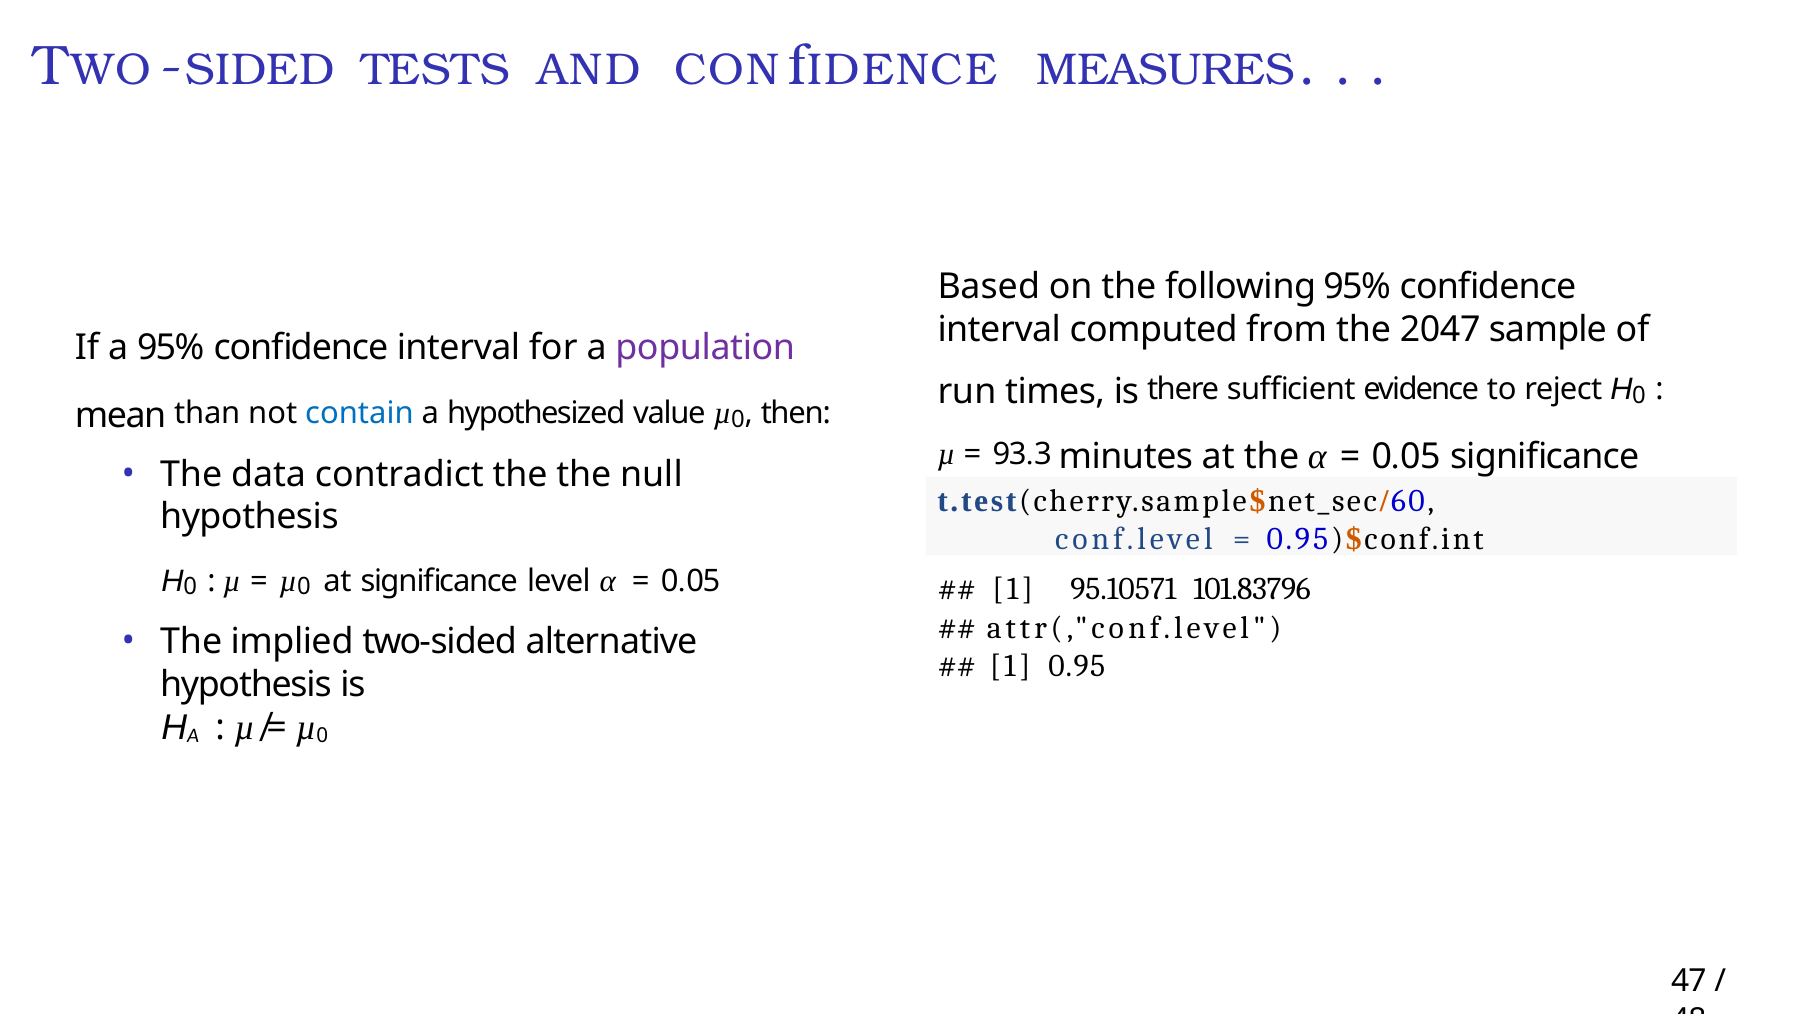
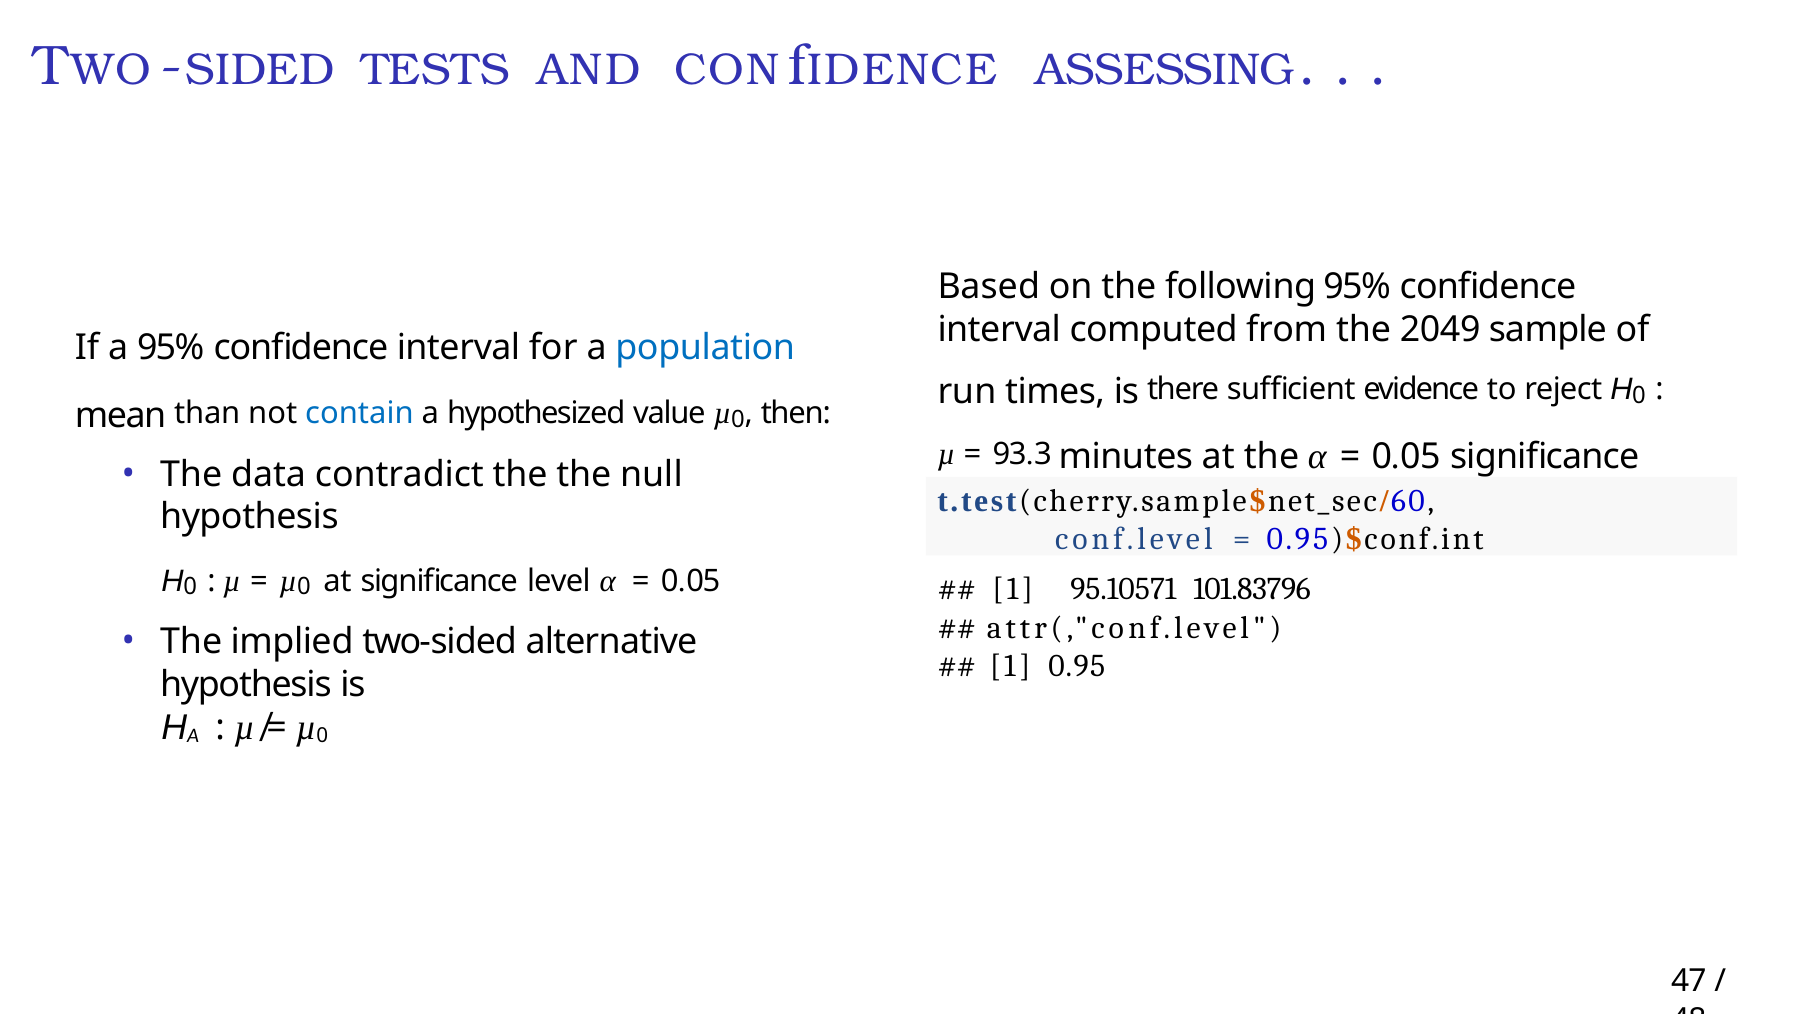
MEASURES: MEASURES -> ASSESSING (1166, 70)
2047: 2047 -> 2049 (1440, 330)
population colour: purple -> blue (705, 348)
